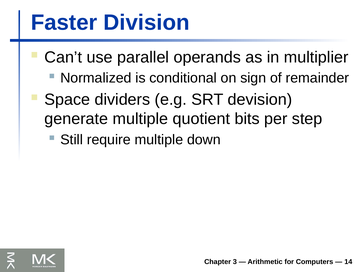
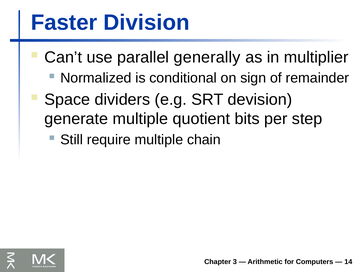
operands: operands -> generally (207, 57)
down: down -> chain (204, 140)
